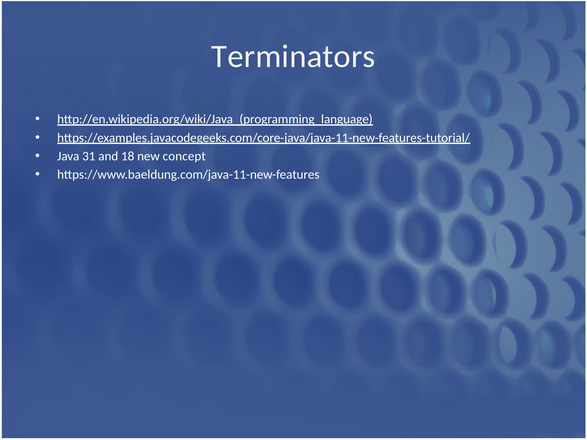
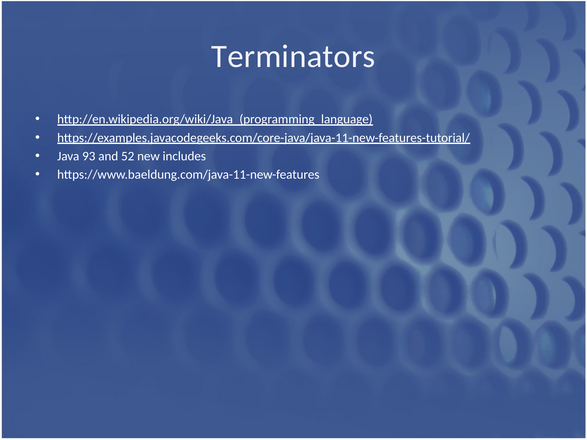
31: 31 -> 93 (89, 156)
18: 18 -> 52 (128, 156)
concept: concept -> includes (184, 156)
